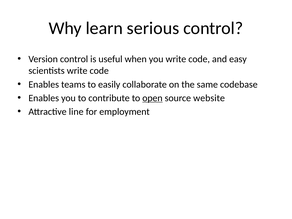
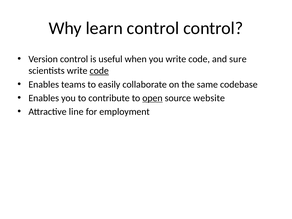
learn serious: serious -> control (153, 28)
easy: easy -> sure (238, 59)
code underline: none -> present (99, 71)
